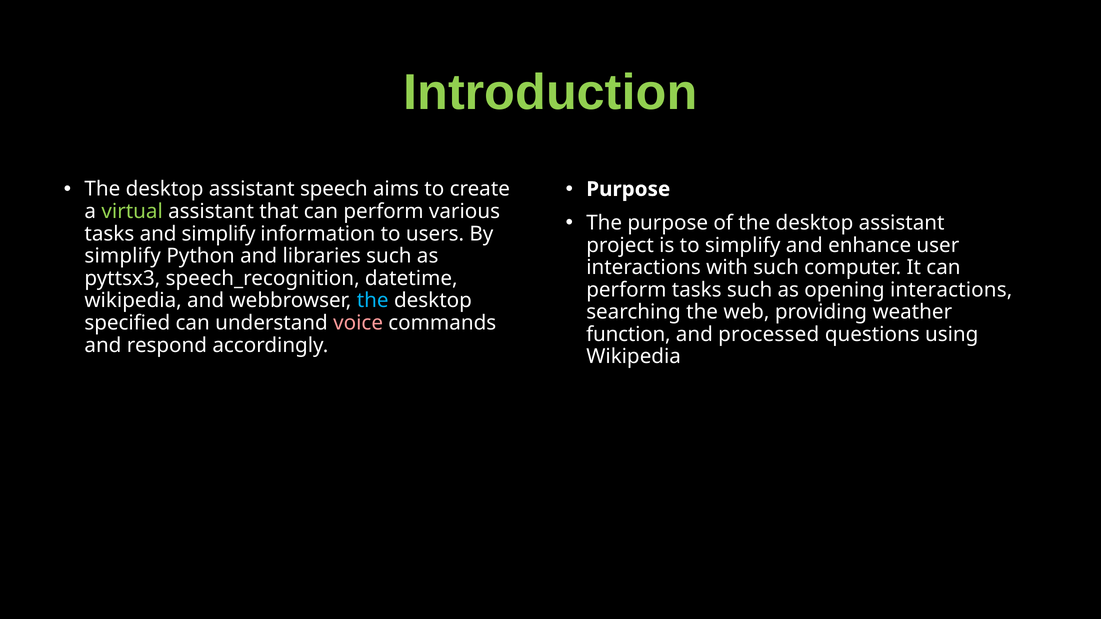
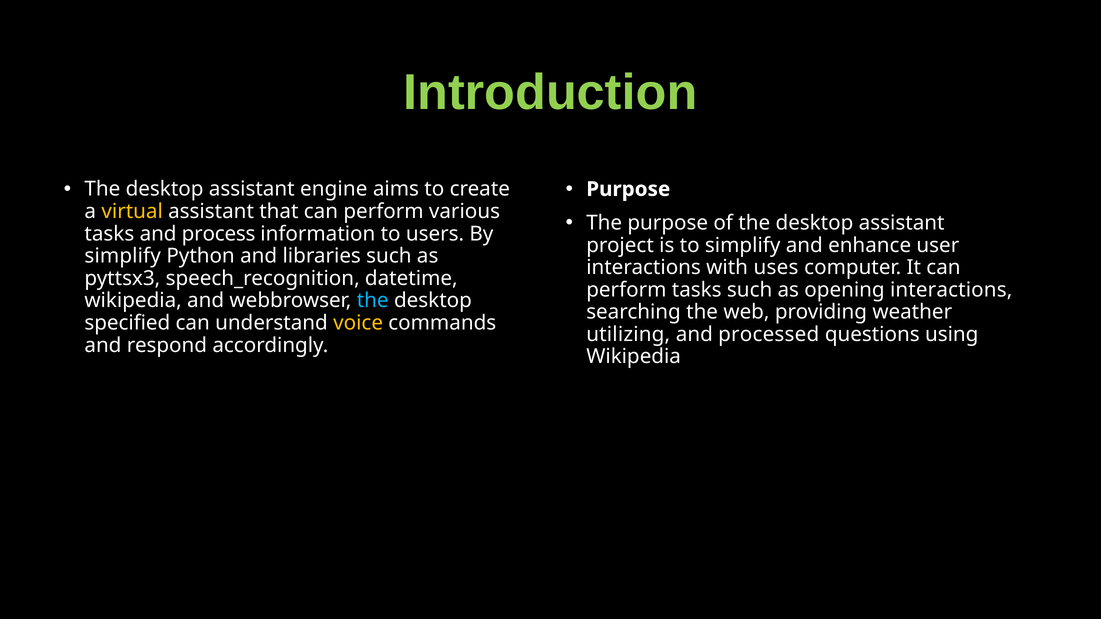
speech: speech -> engine (334, 189)
virtual colour: light green -> yellow (132, 212)
and simplify: simplify -> process (219, 234)
with such: such -> uses (776, 268)
voice colour: pink -> yellow (358, 323)
function: function -> utilizing (628, 335)
